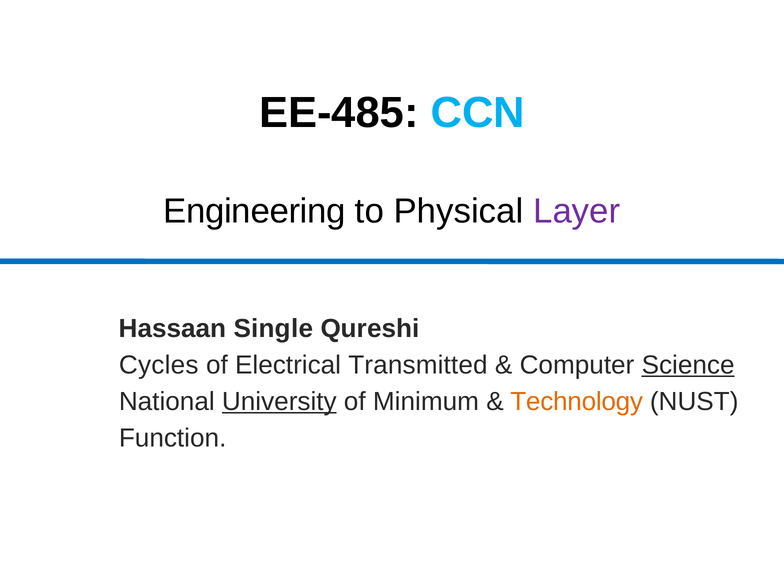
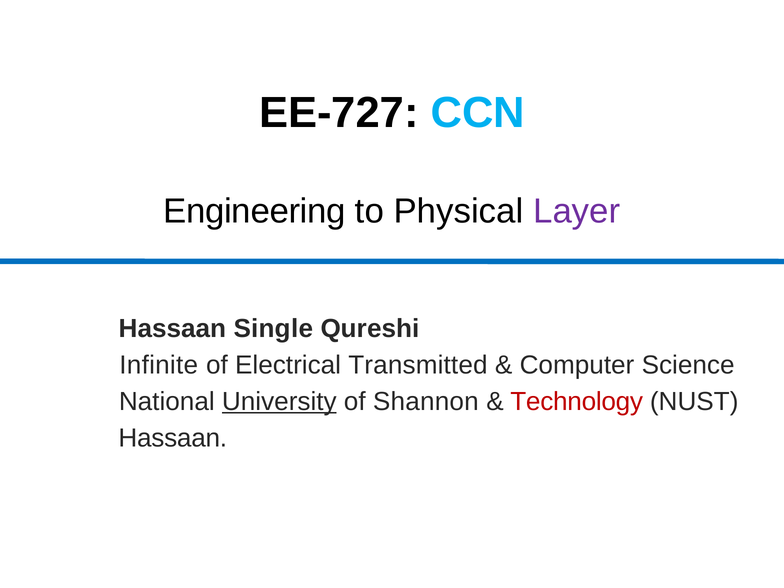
EE-485: EE-485 -> EE-727 (339, 113)
Cycles: Cycles -> Infinite (159, 365)
Science underline: present -> none (688, 365)
Minimum: Minimum -> Shannon (426, 402)
Technology colour: orange -> red (577, 402)
Function: Function -> Hassaan (173, 438)
